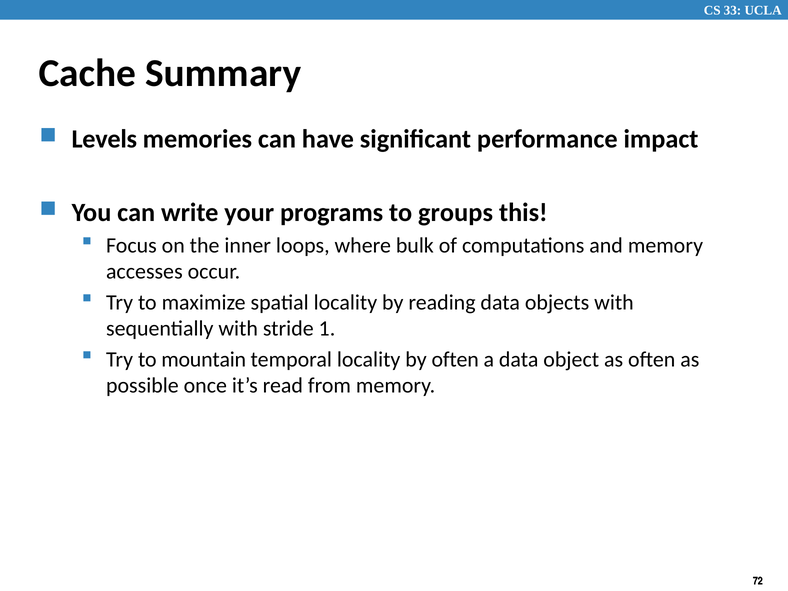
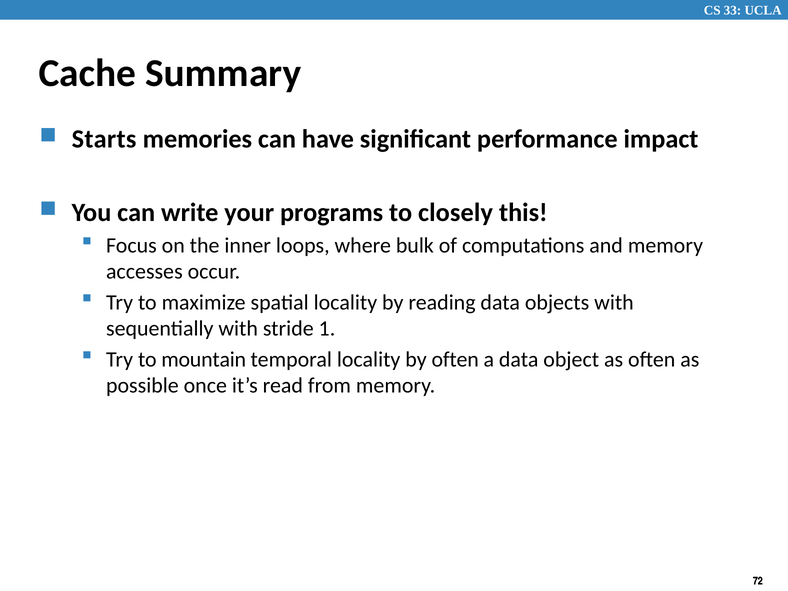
Levels: Levels -> Starts (104, 139)
groups: groups -> closely (455, 212)
